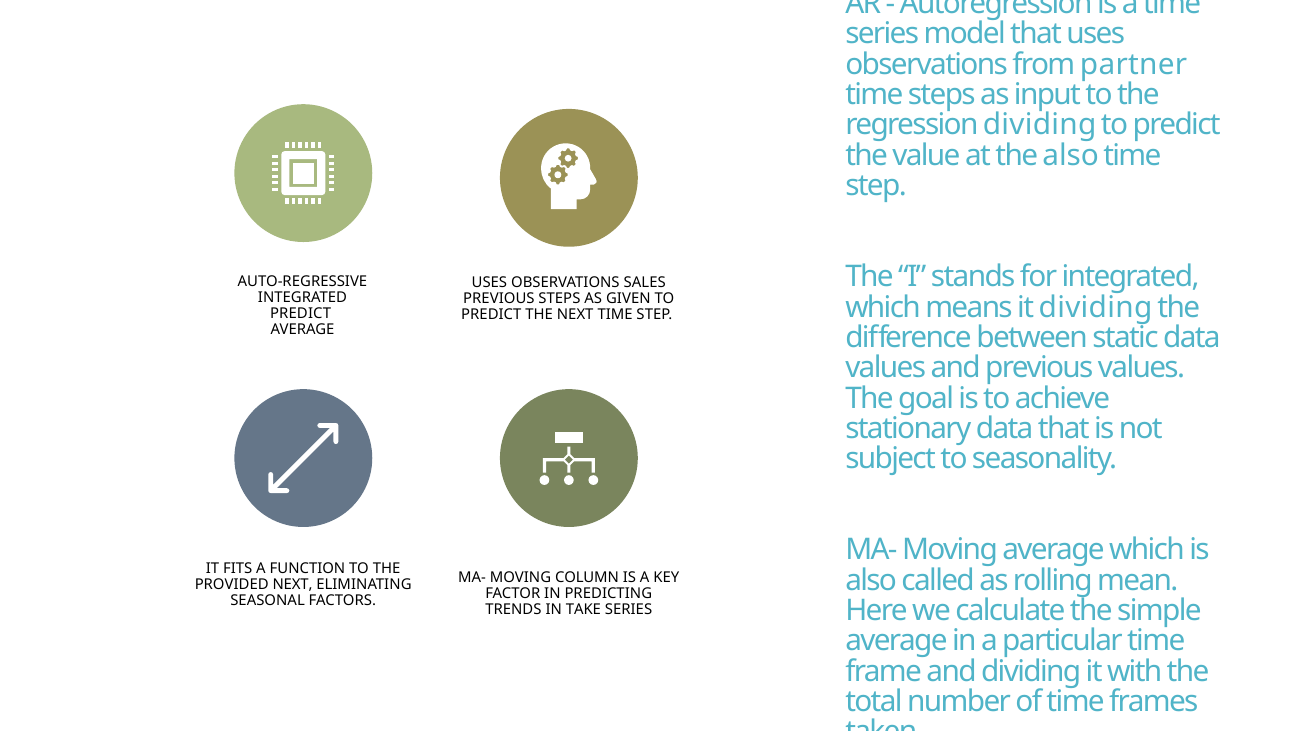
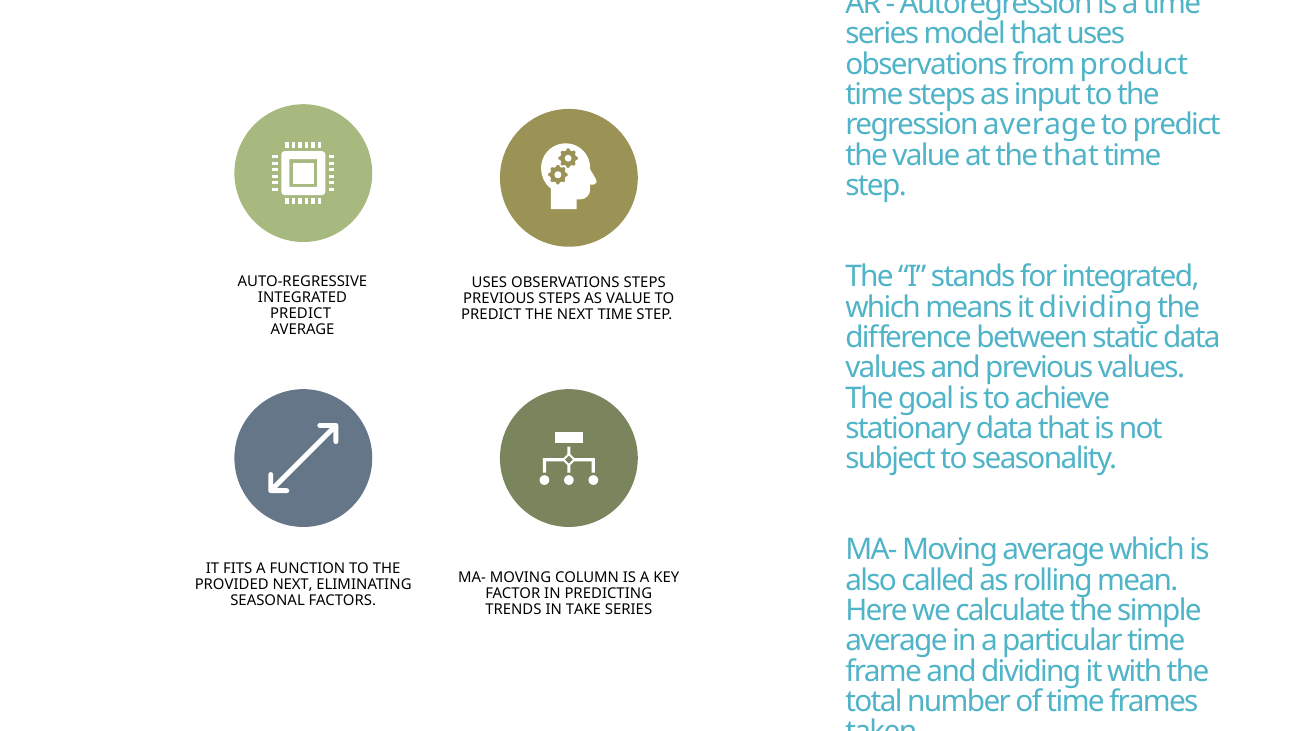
partner: partner -> product (1134, 64)
regression dividing: dividing -> average (1040, 125)
the also: also -> that (1071, 155)
OBSERVATIONS SALES: SALES -> STEPS (645, 283)
AS GIVEN: GIVEN -> VALUE (628, 299)
